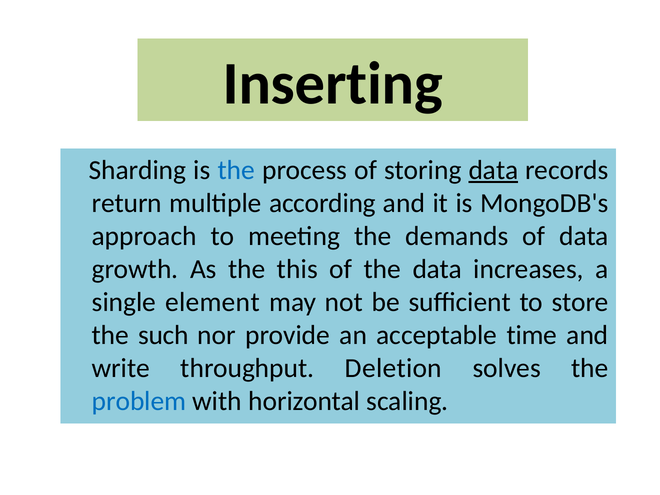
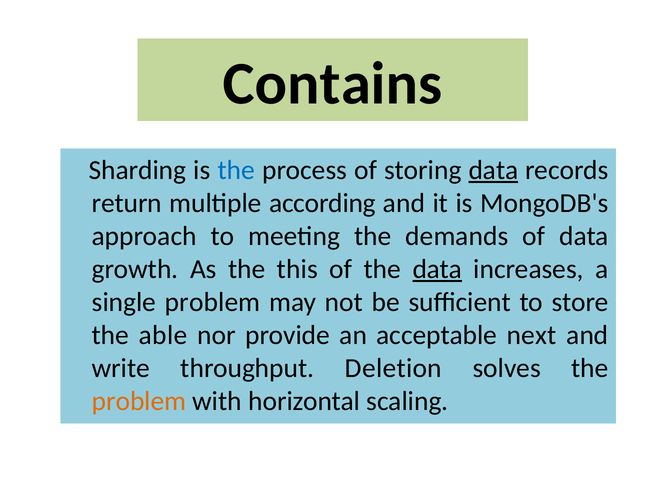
Inserting: Inserting -> Contains (333, 84)
data underline: none -> present (437, 269)
single element: element -> problem (213, 302)
such: such -> able (163, 335)
time: time -> next (532, 335)
problem colour: blue -> orange (139, 401)
